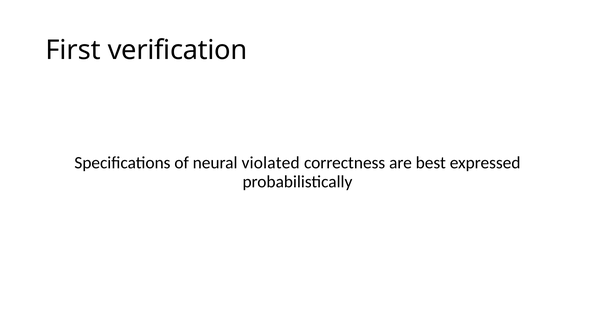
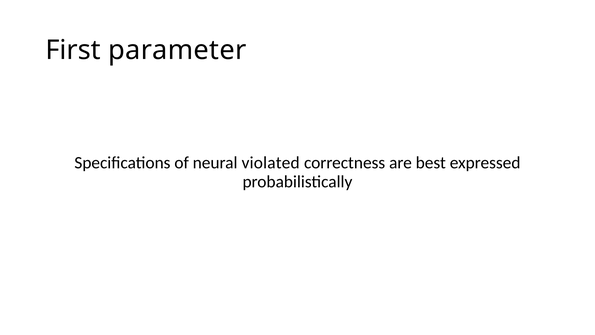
verification: verification -> parameter (177, 50)
